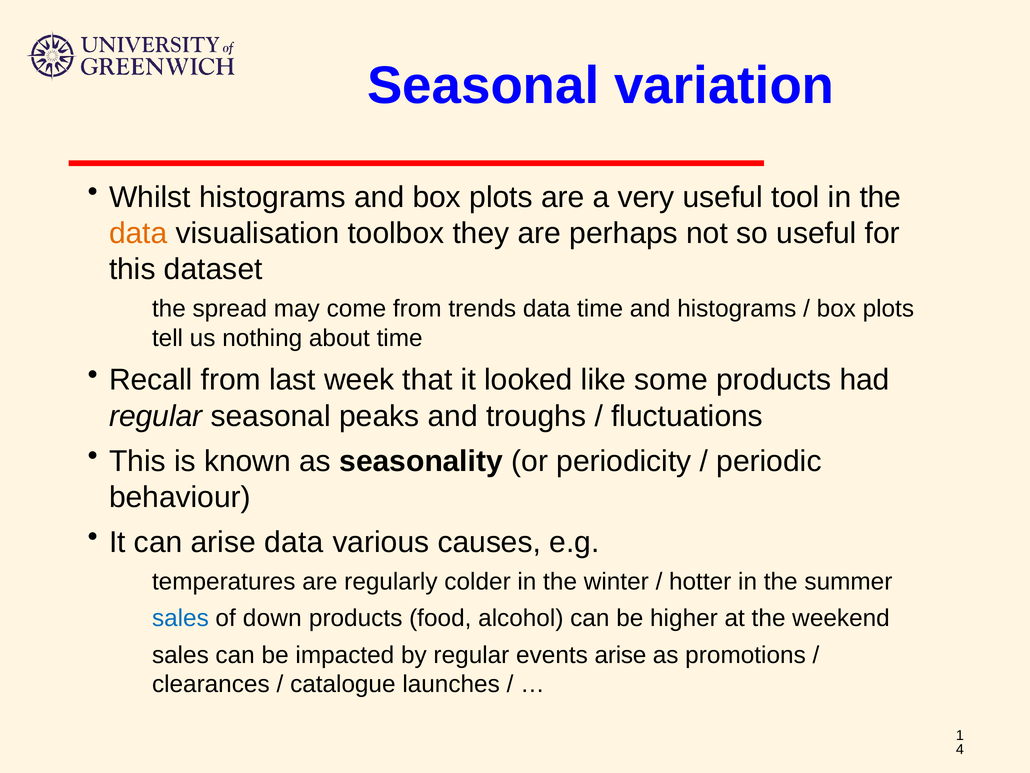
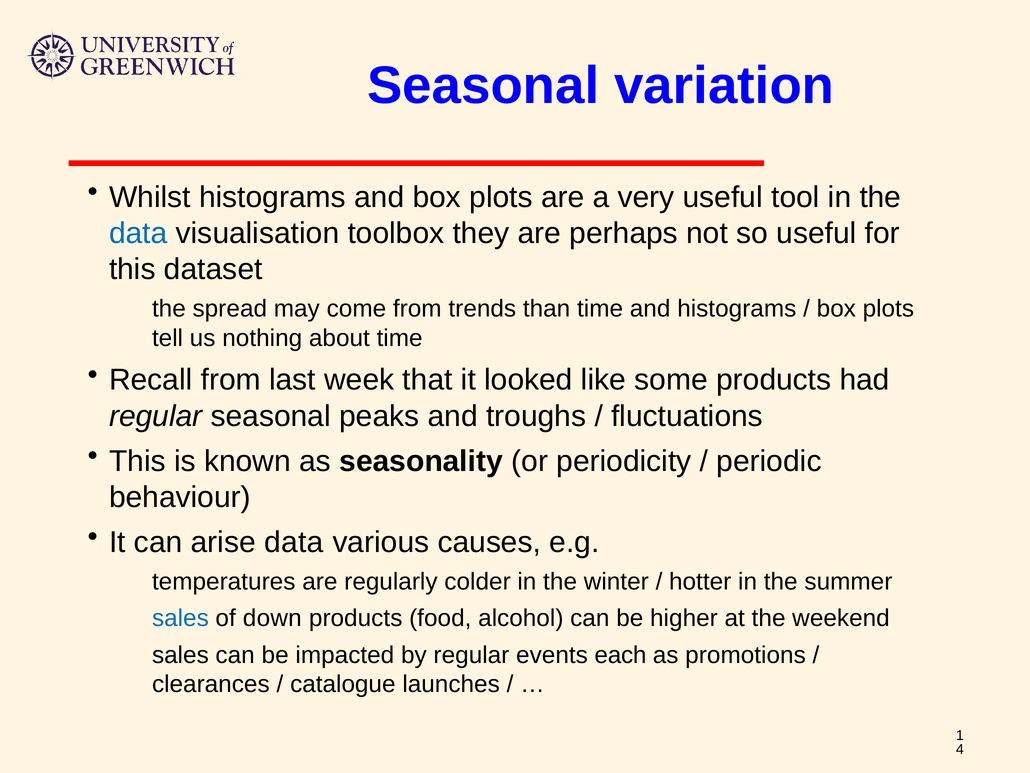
data colour: orange -> blue (138, 233)
trends data: data -> than (547, 309)
events arise: arise -> each (620, 655)
